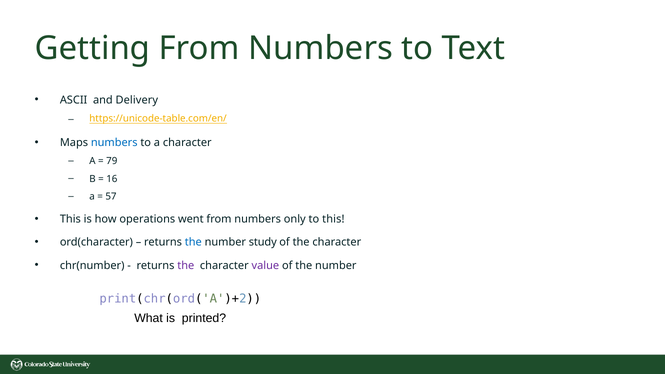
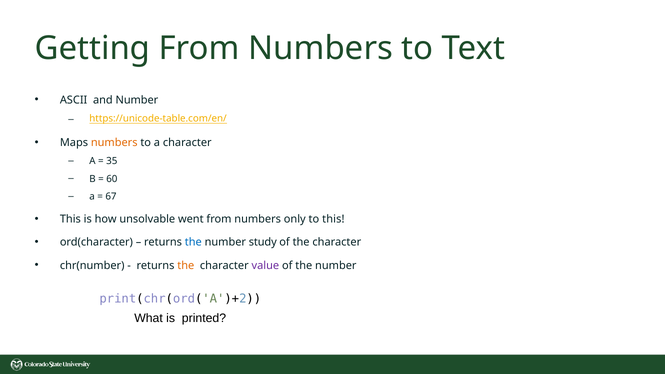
and Delivery: Delivery -> Number (137, 100)
numbers colour: blue -> orange (114, 143)
79: 79 -> 35 (112, 161)
16: 16 -> 60 (112, 179)
57: 57 -> 67 (111, 197)
operations: operations -> unsolvable (147, 219)
the colour: purple -> orange (186, 265)
